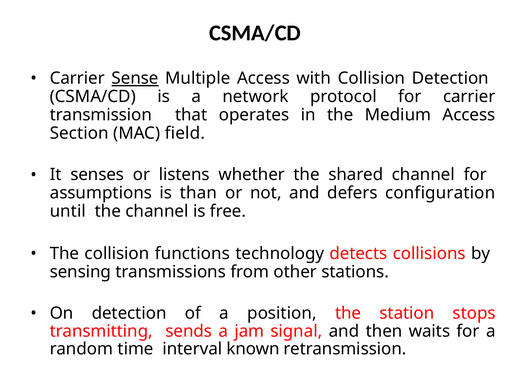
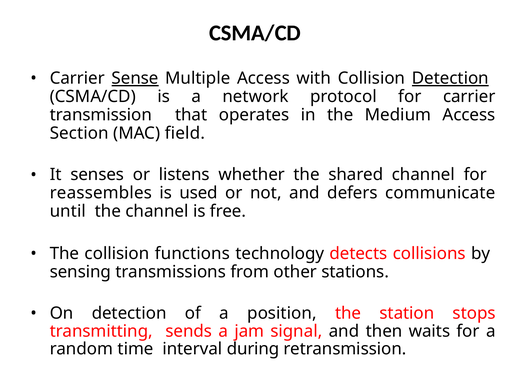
Detection underline: none -> present (450, 78)
assumptions: assumptions -> reassembles (101, 193)
than: than -> used (199, 193)
configuration: configuration -> communicate (440, 193)
known: known -> during (253, 349)
